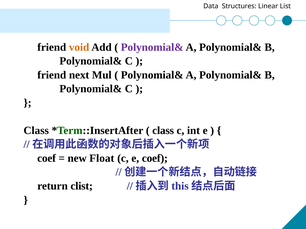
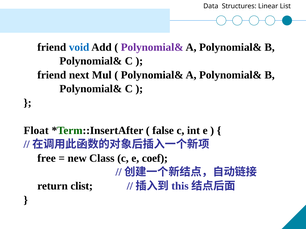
void colour: orange -> blue (79, 47)
Class: Class -> Float (36, 131)
class: class -> false (163, 131)
coef: coef -> free (47, 159)
Float: Float -> Class (102, 159)
